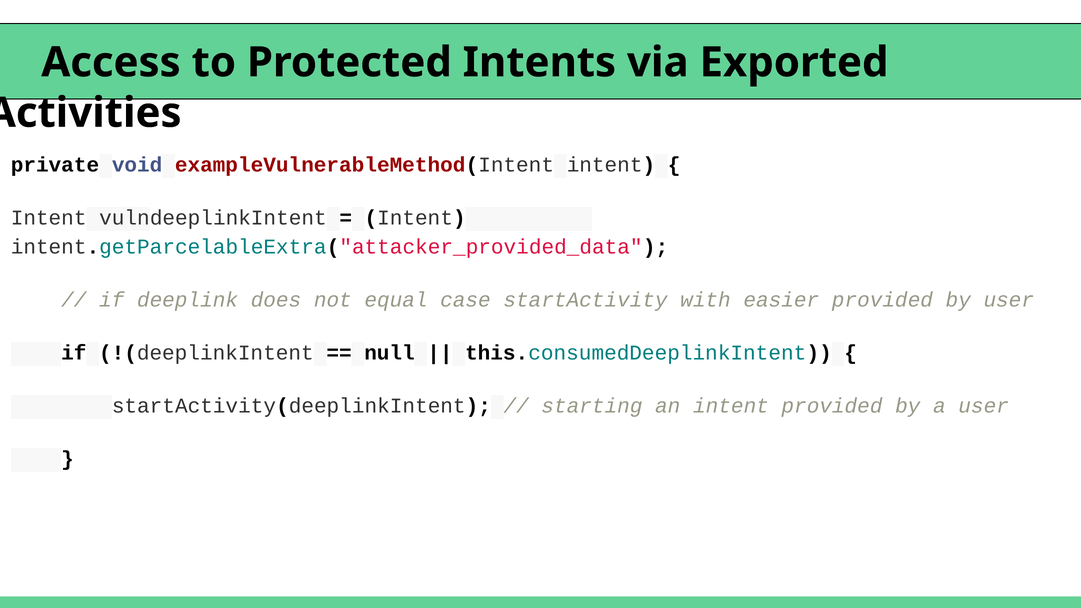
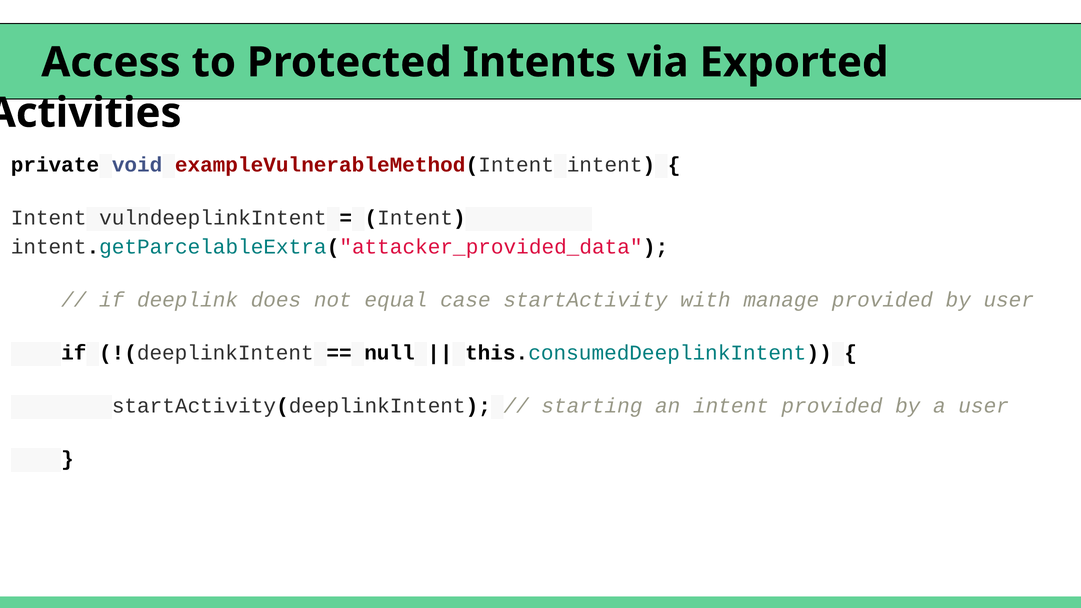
easier: easier -> manage (781, 300)
